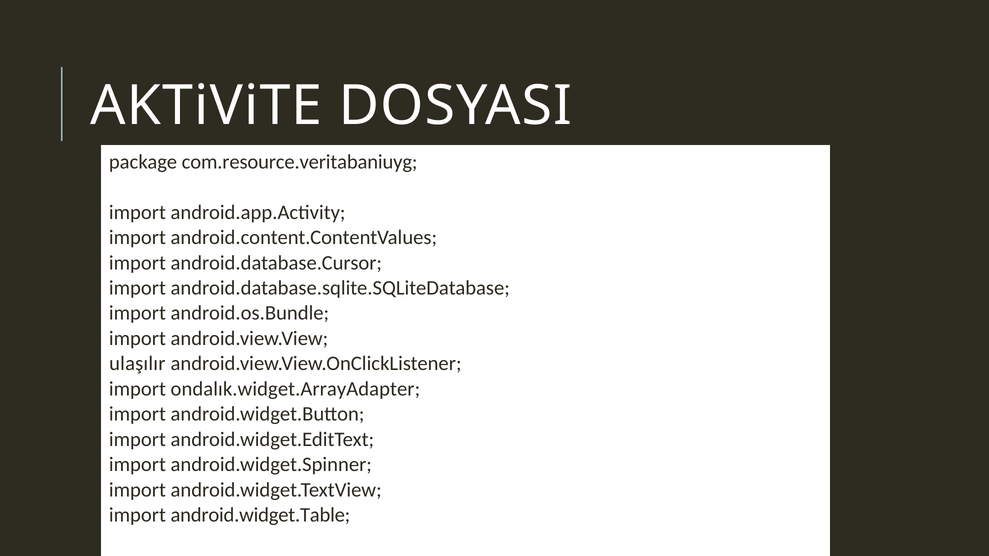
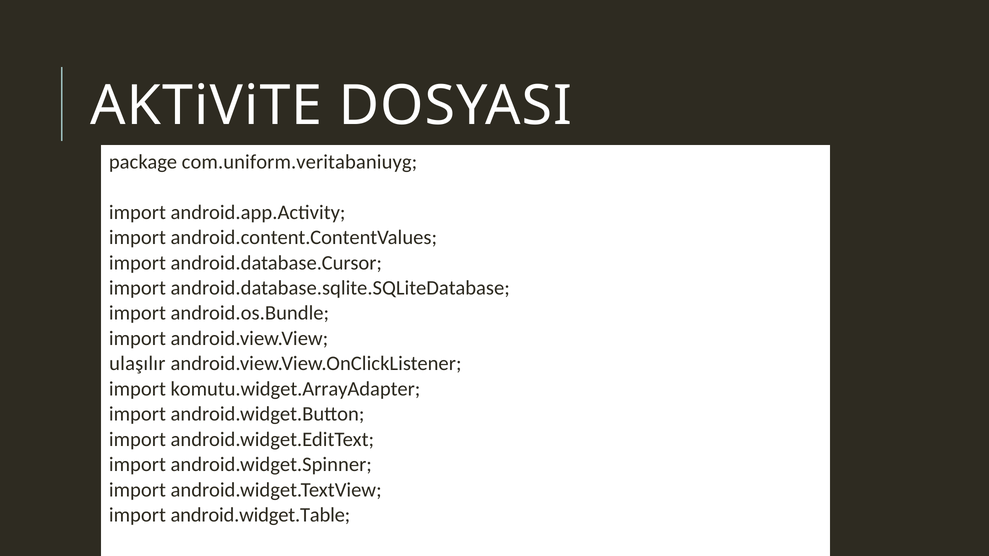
com.resource.veritabaniuyg: com.resource.veritabaniuyg -> com.uniform.veritabaniuyg (299, 162)
ondalık.widget.ArrayAdapter: ondalık.widget.ArrayAdapter -> komutu.widget.ArrayAdapter (295, 389)
